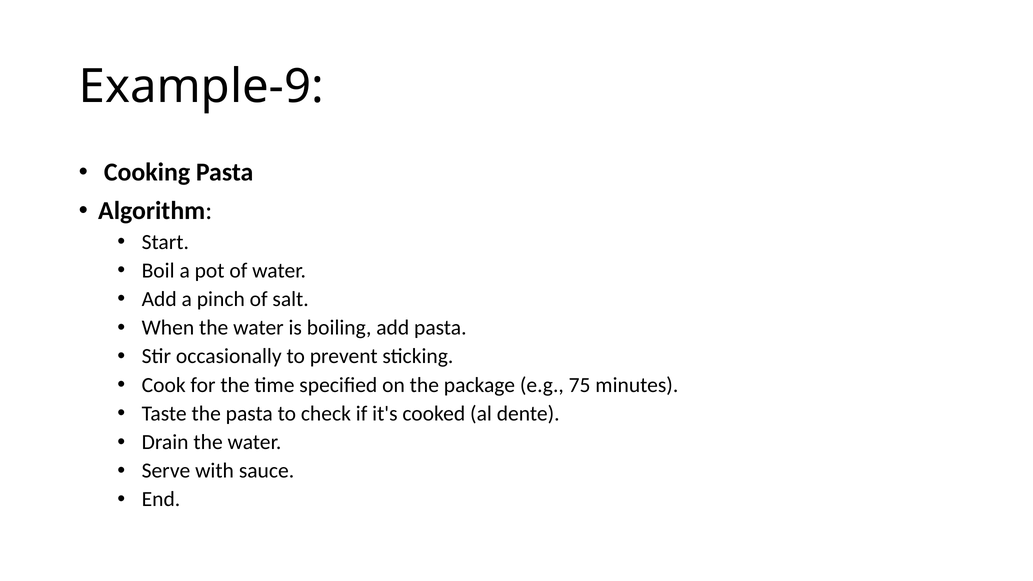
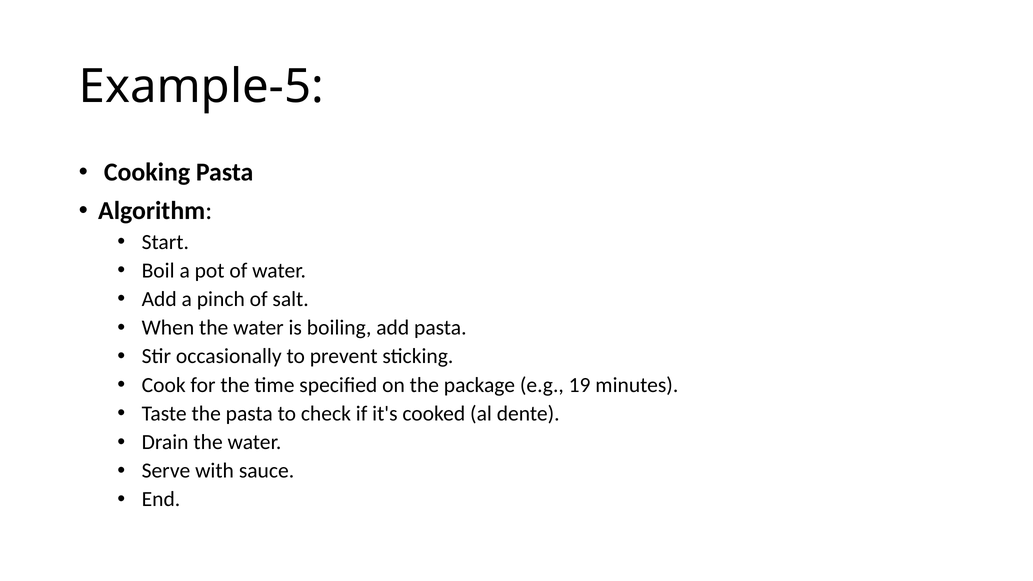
Example-9: Example-9 -> Example-5 (201, 87)
75: 75 -> 19 (580, 385)
